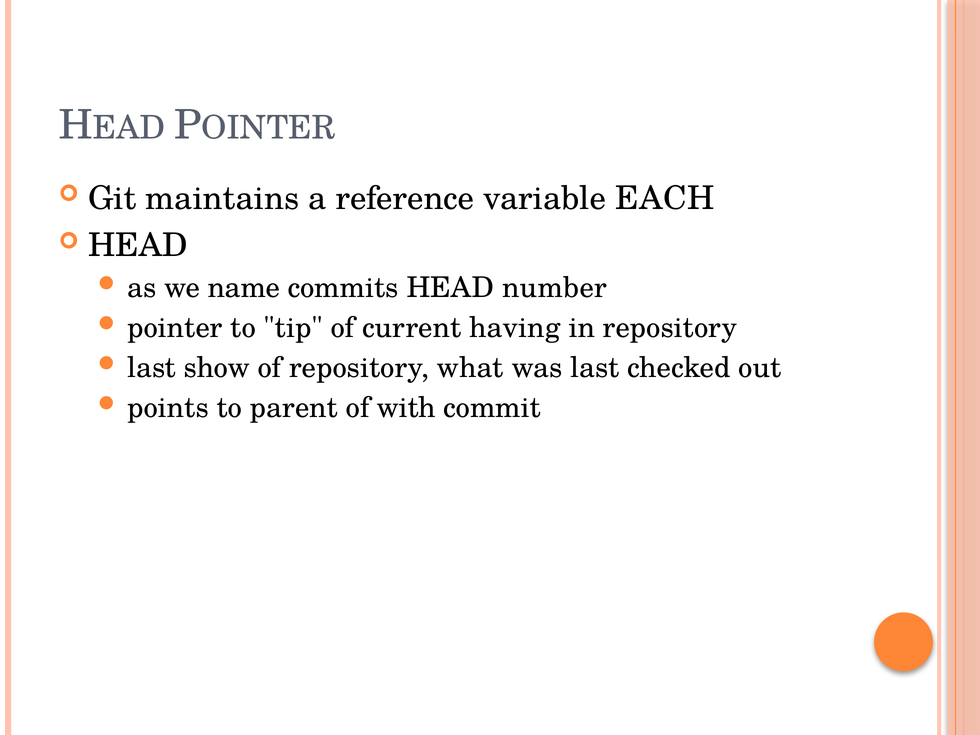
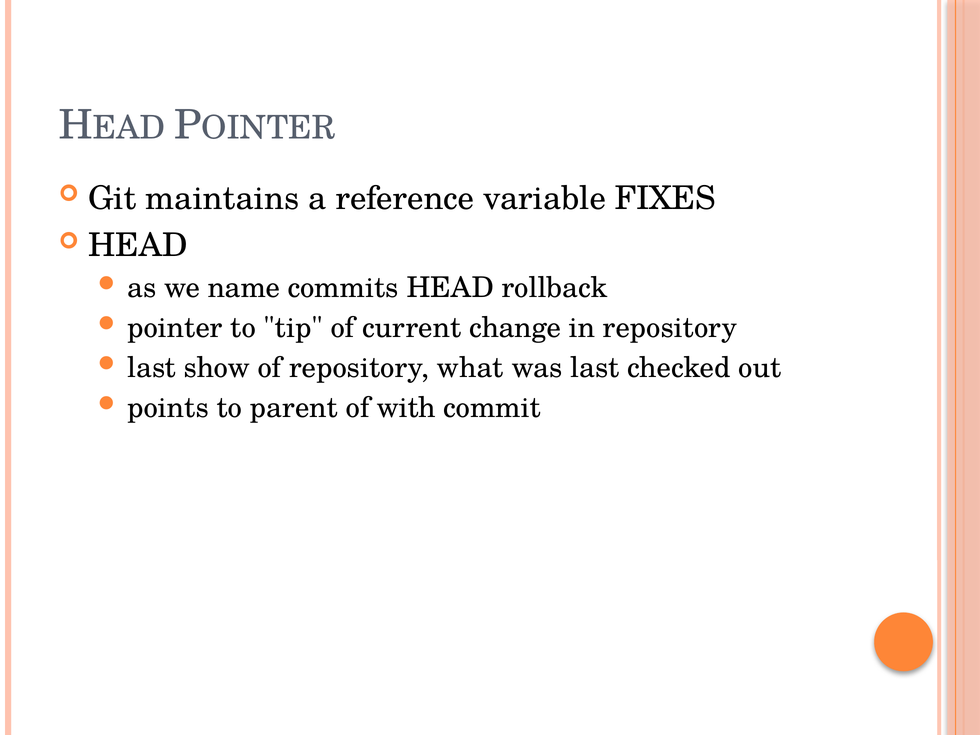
EACH: EACH -> FIXES (665, 198)
number: number -> rollback (555, 288)
having: having -> change (515, 328)
